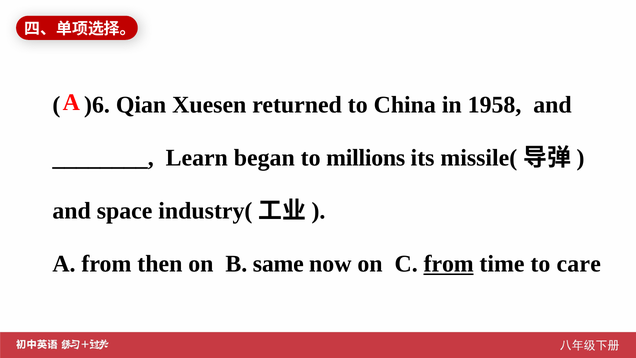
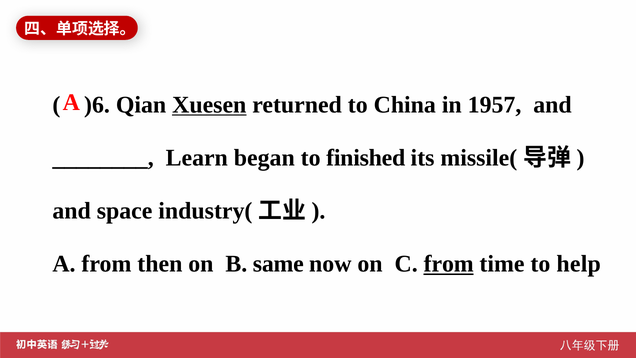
Xuesen underline: none -> present (209, 105)
1958: 1958 -> 1957 (495, 105)
millions: millions -> finished (366, 158)
care: care -> help (579, 264)
